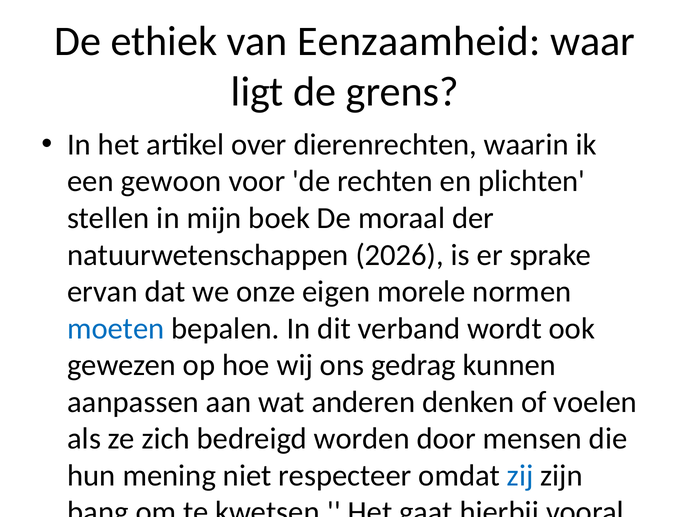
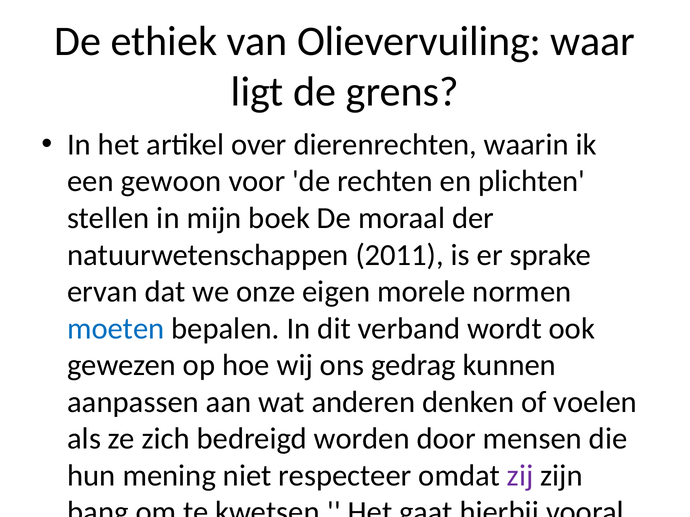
Eenzaamheid: Eenzaamheid -> Olievervuiling (419, 42)
2026: 2026 -> 2011 (400, 255)
zij colour: blue -> purple (520, 476)
